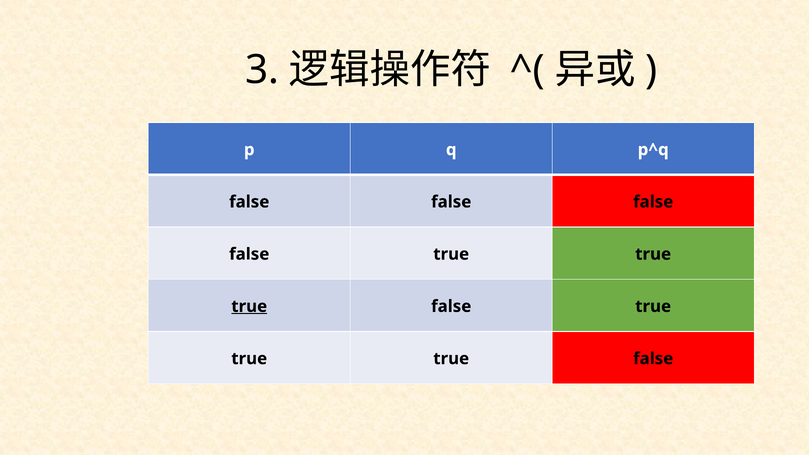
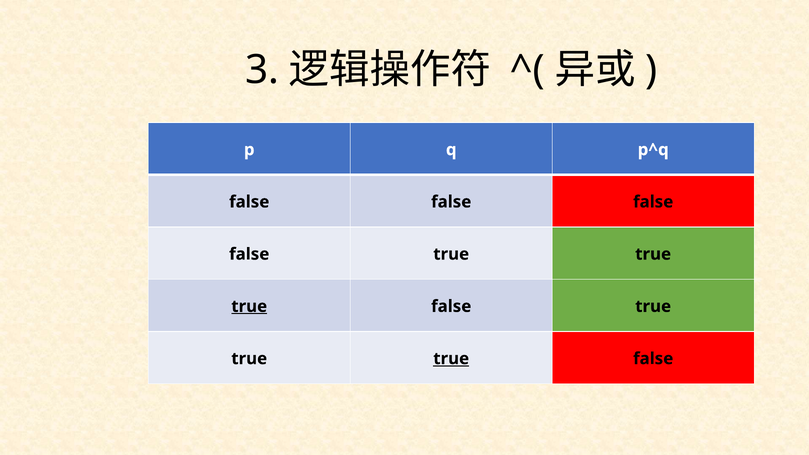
true underline: none -> present (451, 359)
